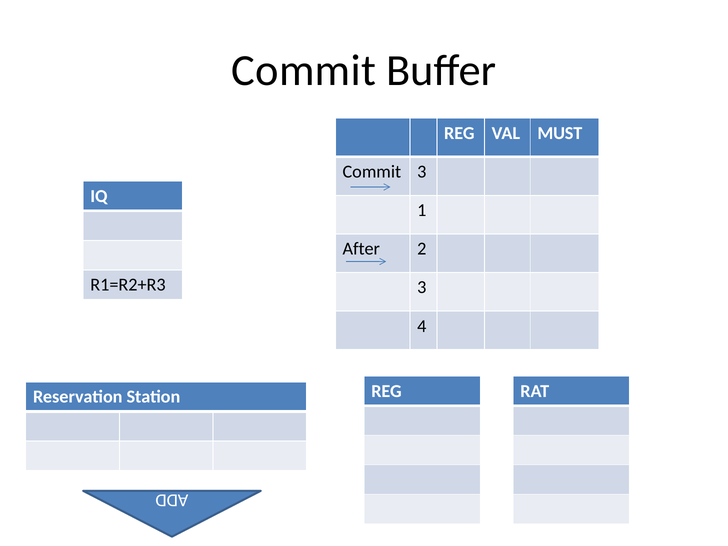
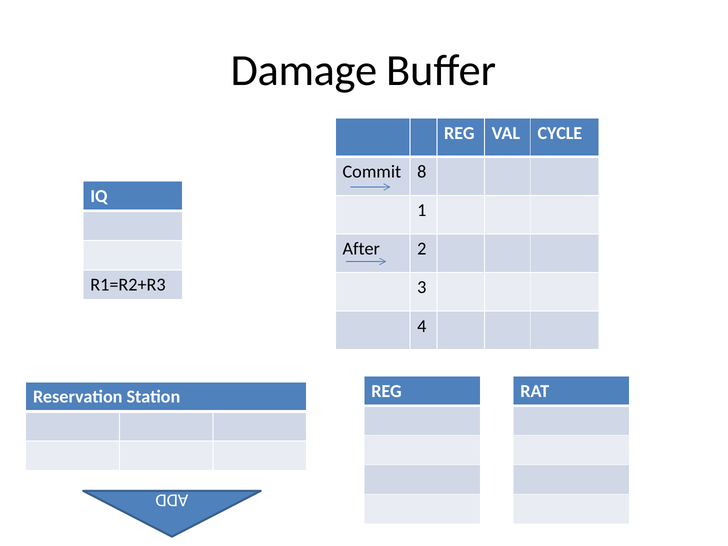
Commit: Commit -> Damage (304, 70)
MUST: MUST -> CYCLE (560, 133)
Commit 3: 3 -> 8 (422, 172)
